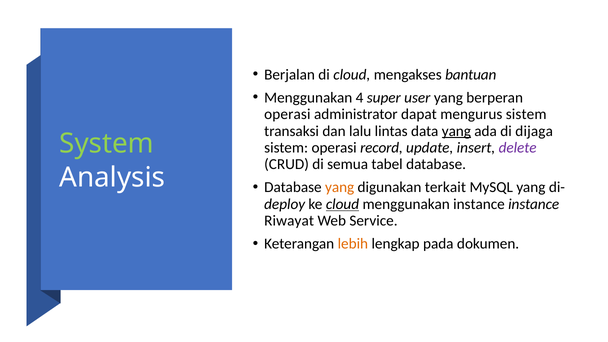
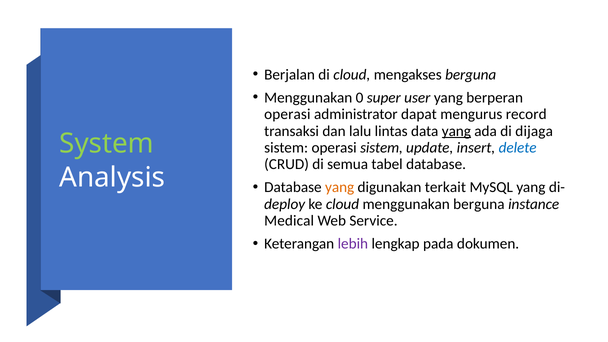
mengakses bantuan: bantuan -> berguna (471, 75)
4: 4 -> 0 (360, 98)
mengurus sistem: sistem -> record (526, 114)
operasi record: record -> sistem (381, 148)
delete colour: purple -> blue (518, 148)
cloud underline: present -> none (342, 204)
menggunakan instance: instance -> berguna (479, 204)
Riwayat: Riwayat -> Medical (289, 221)
lebih colour: orange -> purple (353, 244)
